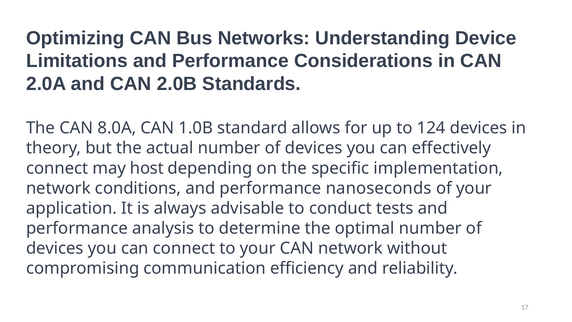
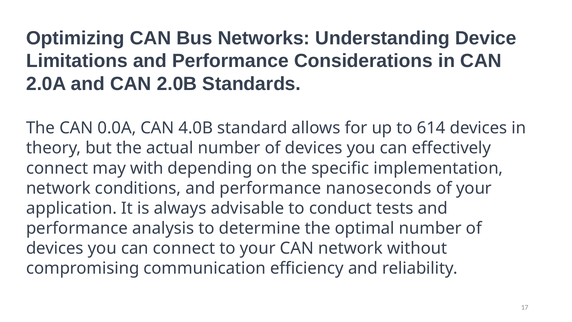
8.0A: 8.0A -> 0.0A (117, 128)
1.0B: 1.0B -> 4.0B (196, 128)
124: 124 -> 614 (431, 128)
host: host -> with (147, 168)
